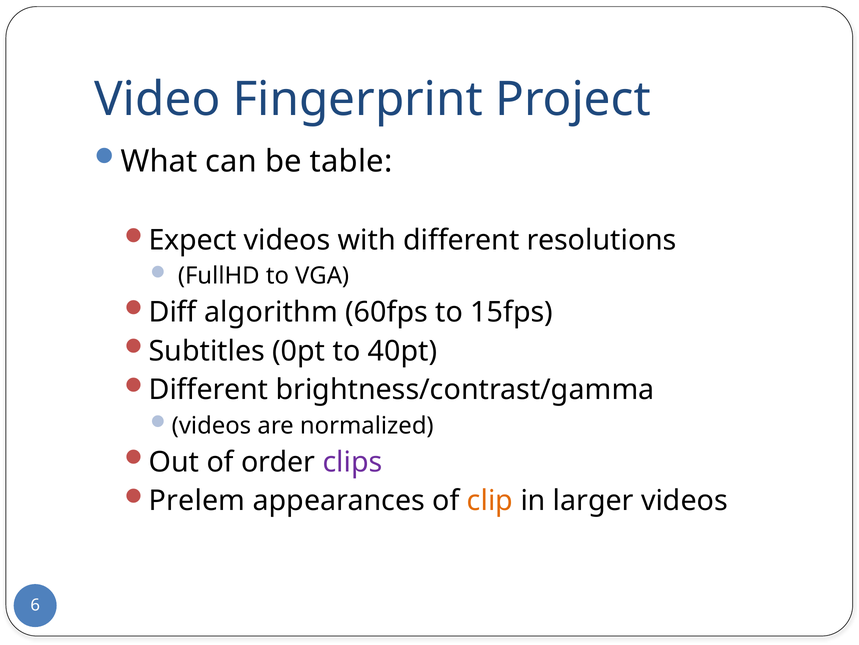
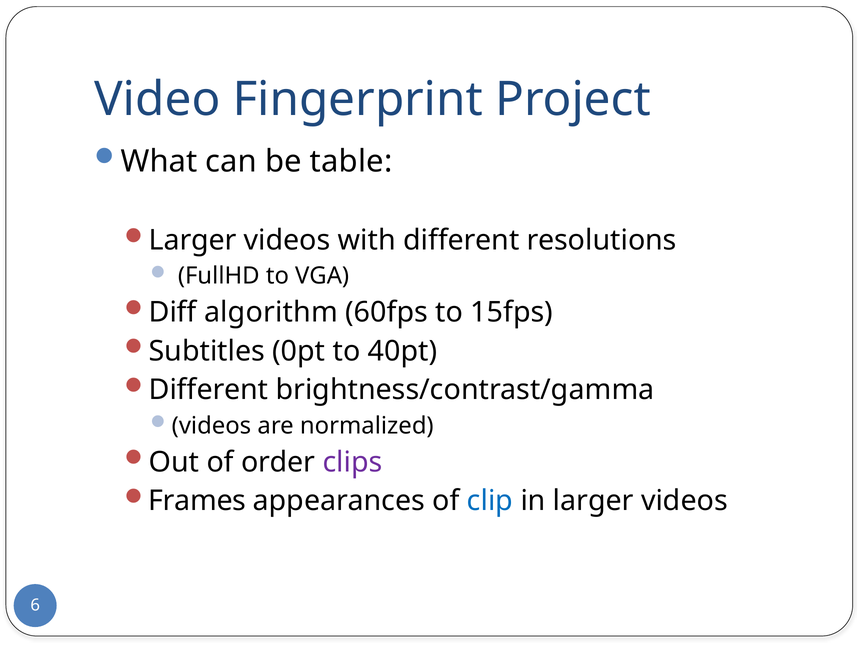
Expect: Expect -> Larger (193, 240)
Prelem: Prelem -> Frames (197, 500)
clip colour: orange -> blue (490, 500)
